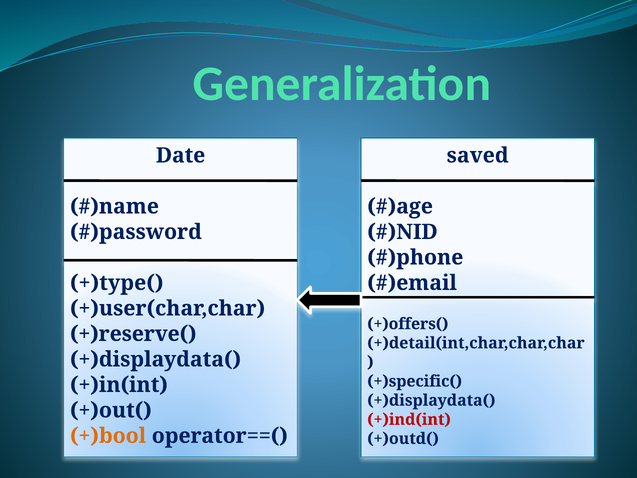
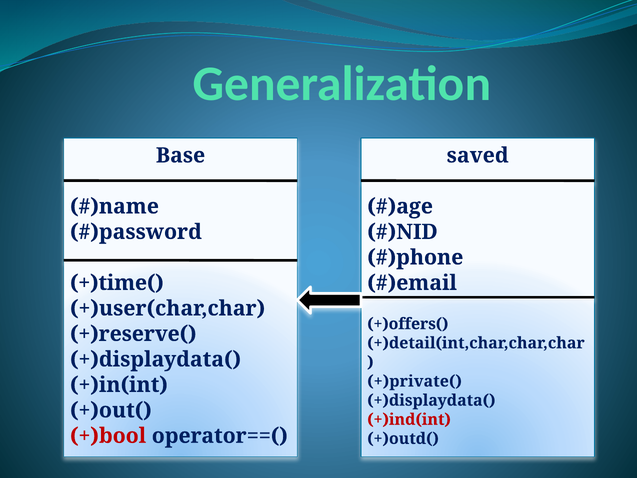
Date: Date -> Base (181, 155)
+)type(: +)type( -> +)time( (117, 283)
+)specific(: +)specific( -> +)private( (415, 381)
+)bool colour: orange -> red (108, 436)
